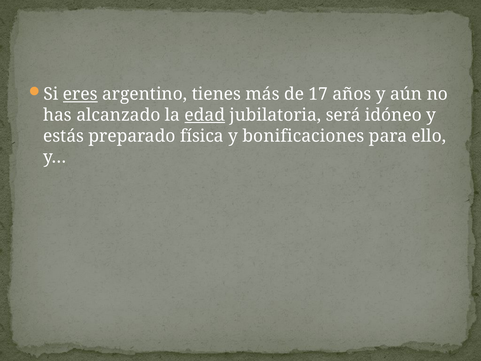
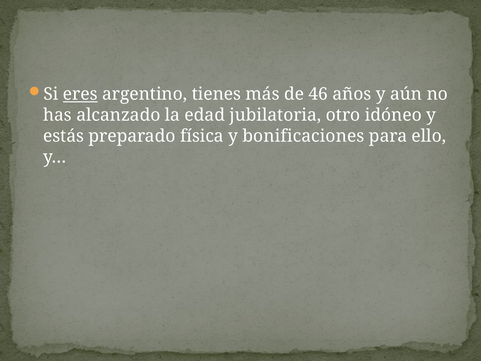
17: 17 -> 46 (318, 94)
edad underline: present -> none (205, 115)
será: será -> otro (343, 115)
